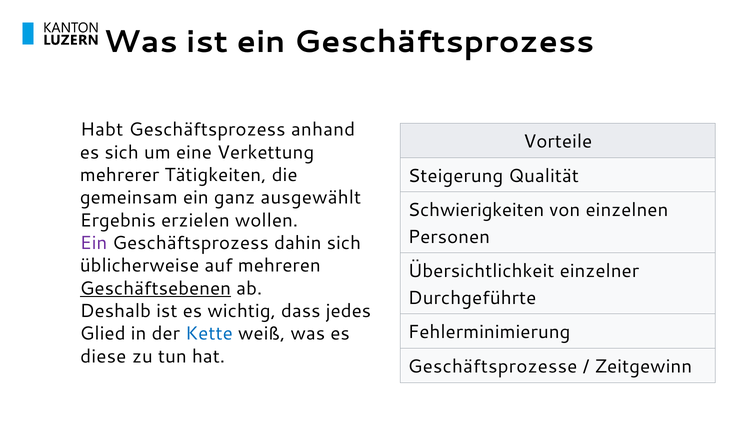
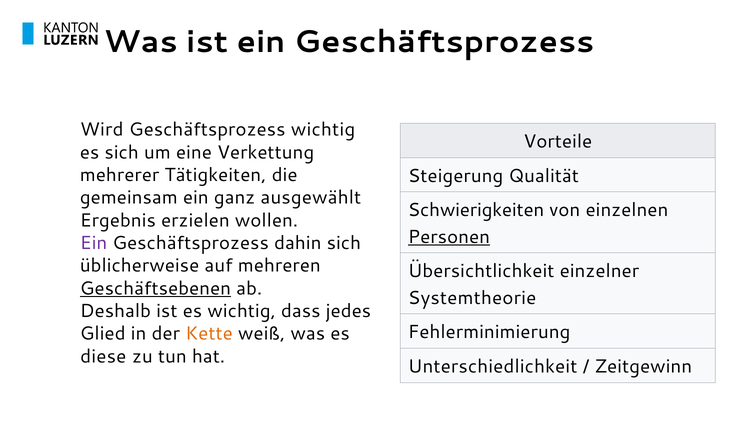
Habt: Habt -> Wird (102, 130)
Geschäftsprozess anhand: anhand -> wichtig (323, 130)
Personen underline: none -> present (449, 237)
Durchgeführte: Durchgeführte -> Systemtheorie (472, 298)
Kette colour: blue -> orange (209, 333)
Geschäftsprozesse: Geschäftsprozesse -> Unterschiedlichkeit (493, 366)
